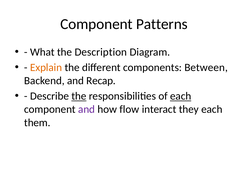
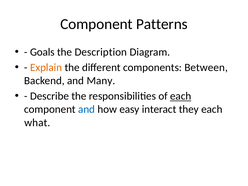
What: What -> Goals (42, 52)
Recap: Recap -> Many (101, 81)
the underline: present -> none (79, 96)
and colour: purple -> blue (87, 109)
flow: flow -> easy (129, 109)
them: them -> what (37, 123)
